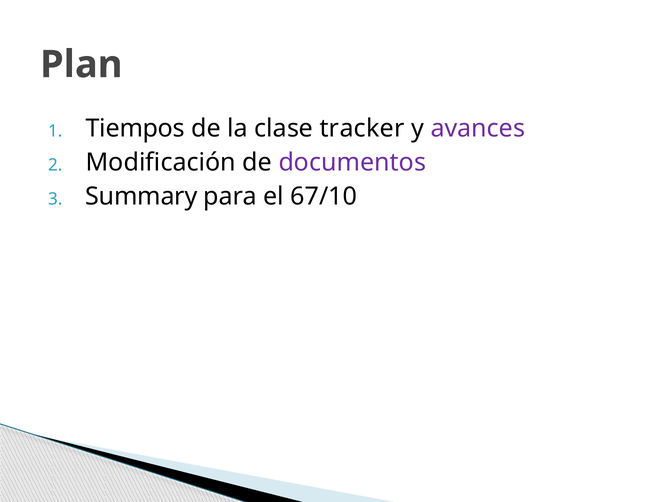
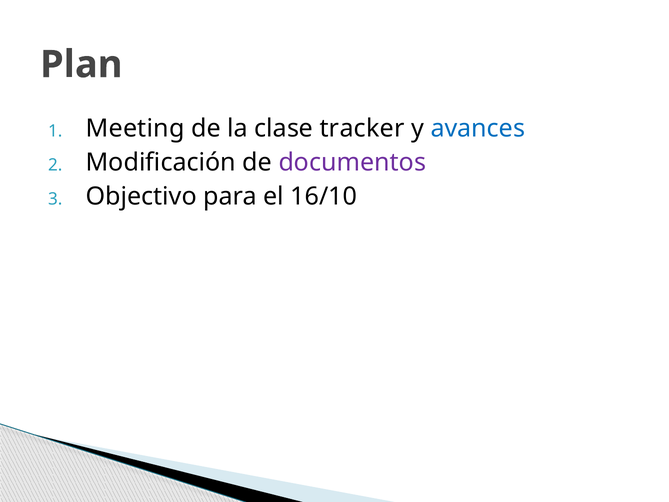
Tiempos: Tiempos -> Meeting (135, 128)
avances colour: purple -> blue (478, 128)
Summary: Summary -> Objectivo (141, 196)
67/10: 67/10 -> 16/10 (324, 196)
